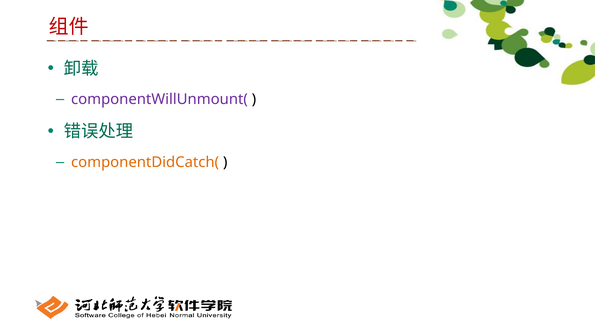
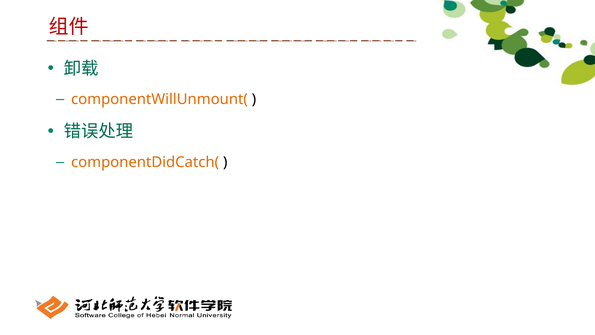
componentWillUnmount( colour: purple -> orange (159, 99)
